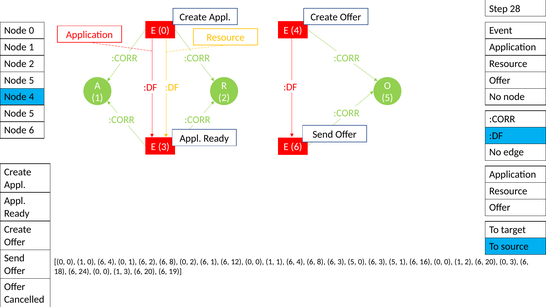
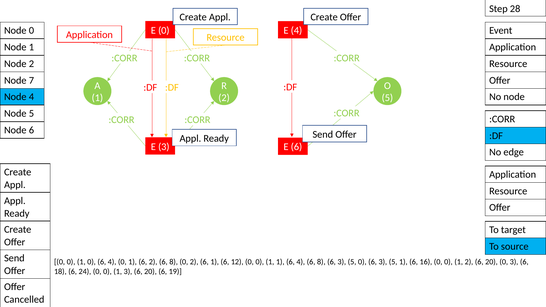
5: 5 -> 7 (31, 80)
